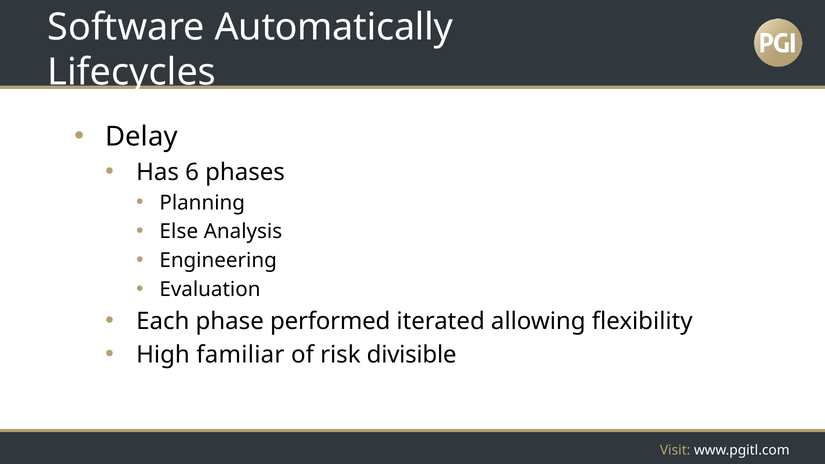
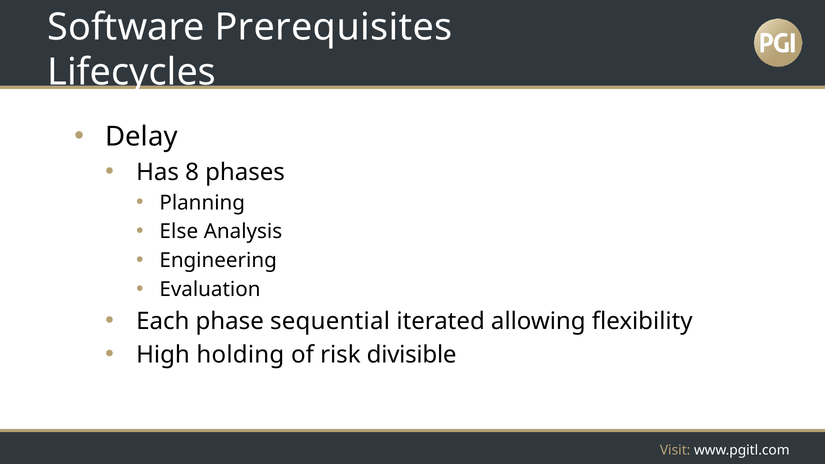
Automatically: Automatically -> Prerequisites (334, 27)
6: 6 -> 8 (192, 172)
performed: performed -> sequential (330, 321)
familiar: familiar -> holding (240, 355)
